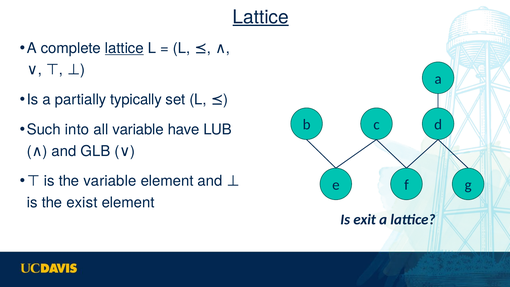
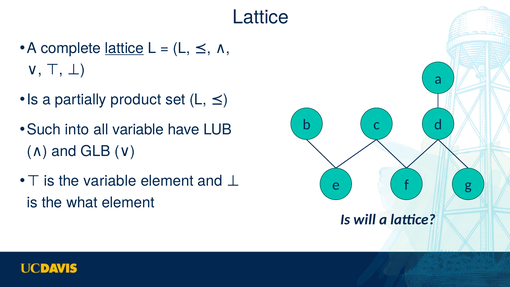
Lattice underline: present -> none (261, 17)
typically: typically -> product (136, 100)
exist: exist -> what (82, 202)
exit: exit -> will (365, 220)
